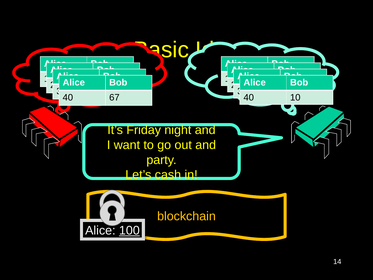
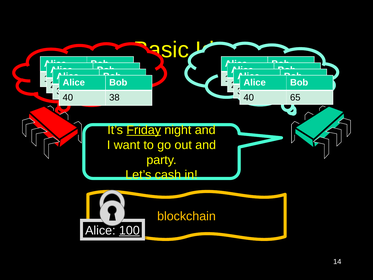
67: 67 -> 38 (114, 97)
10: 10 -> 65 (295, 97)
Friday underline: none -> present (144, 130)
